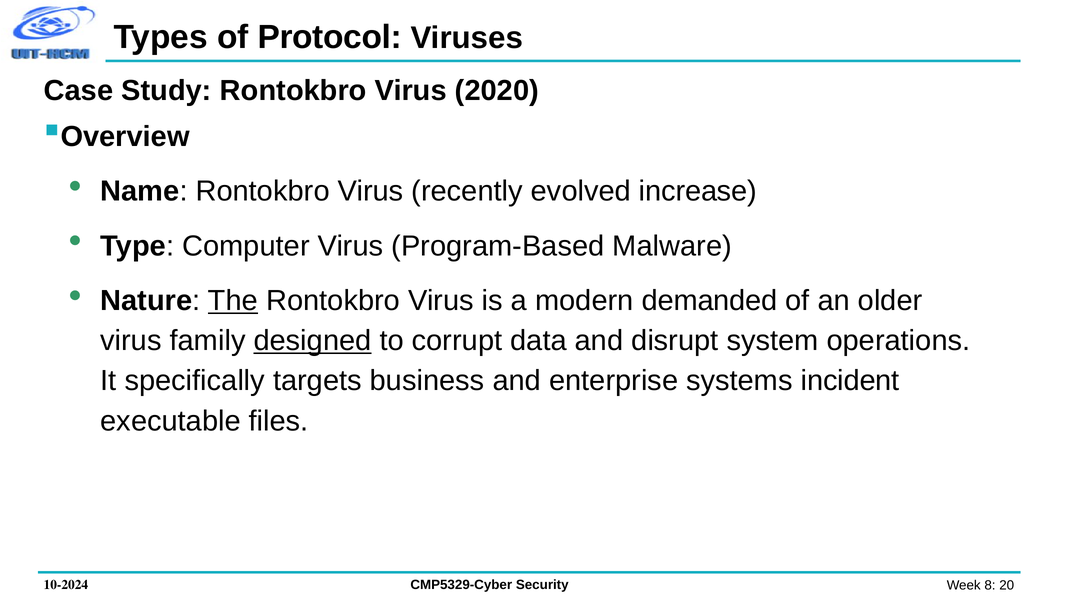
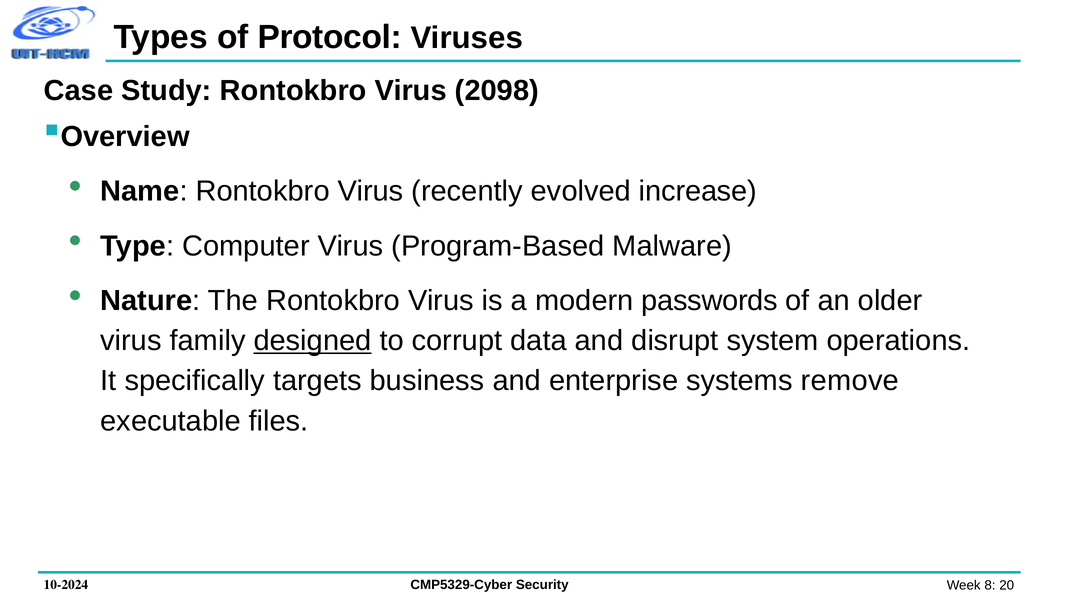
2020: 2020 -> 2098 (497, 91)
The underline: present -> none (233, 301)
demanded: demanded -> passwords (710, 301)
incident: incident -> remove (850, 381)
